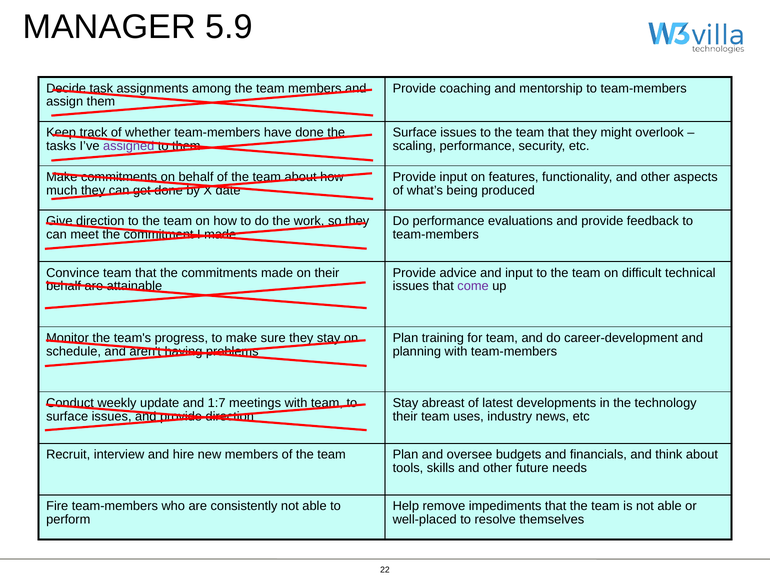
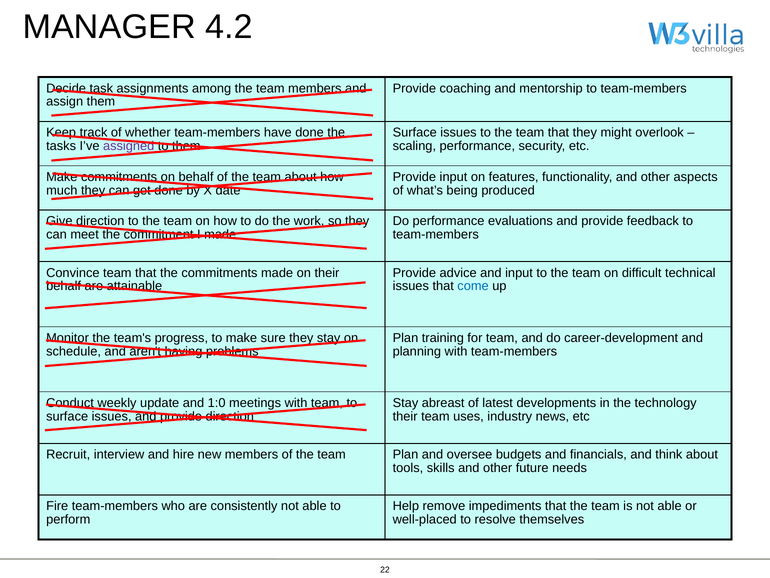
5.9: 5.9 -> 4.2 (229, 27)
come colour: purple -> blue (473, 286)
1:7: 1:7 -> 1:0 (217, 403)
